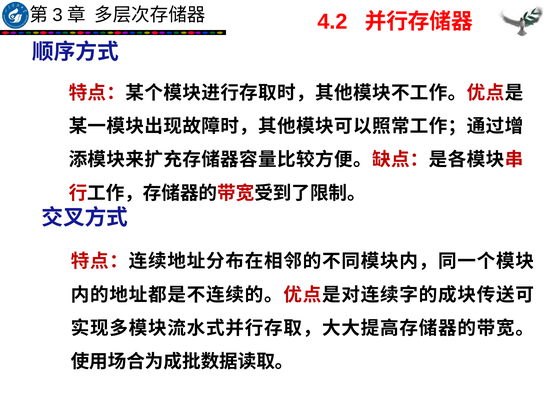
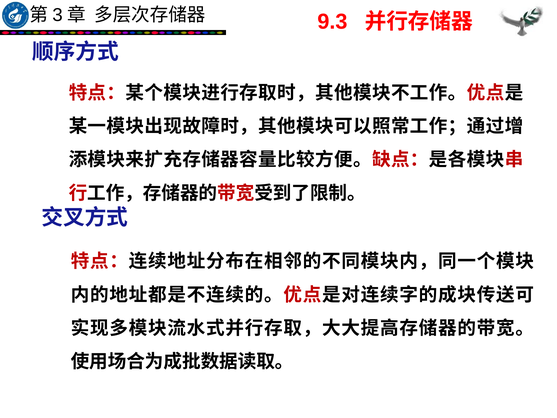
4.2: 4.2 -> 9.3 (332, 22)
